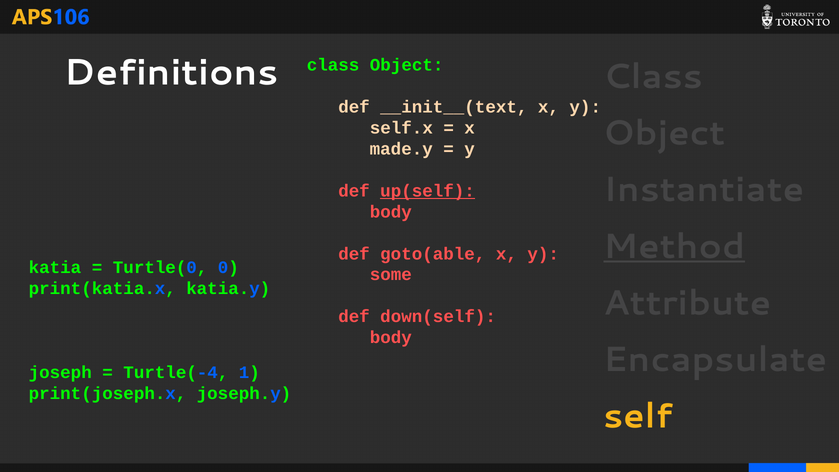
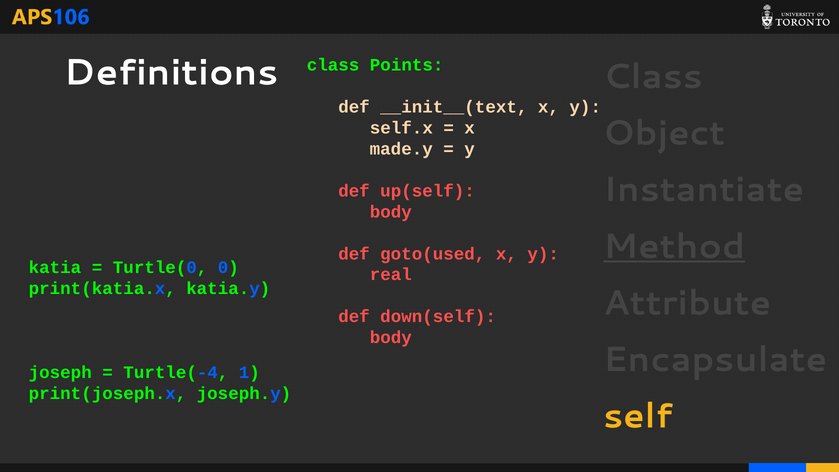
Object: Object -> Points (407, 65)
up(self underline: present -> none (428, 191)
goto(able: goto(able -> goto(used (433, 254)
some: some -> real (391, 275)
